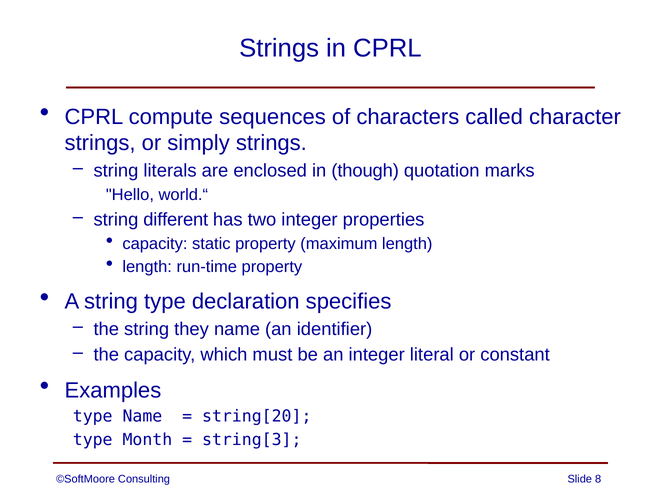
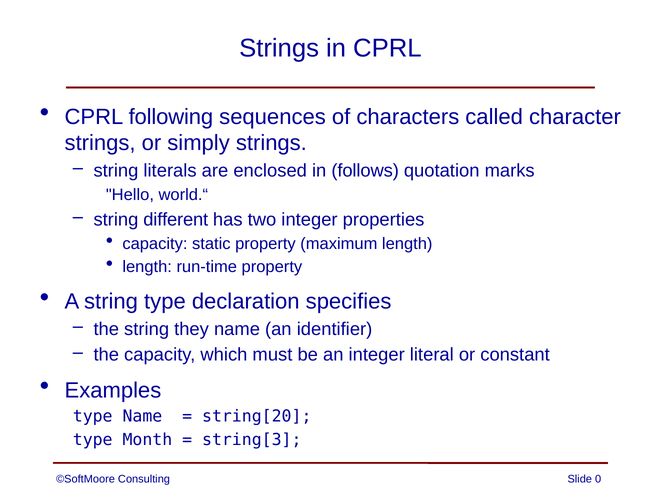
compute: compute -> following (171, 117)
though: though -> follows (365, 171)
8: 8 -> 0 (598, 479)
